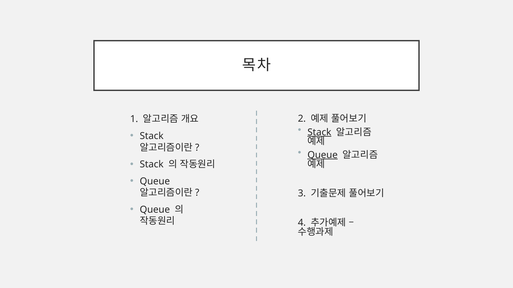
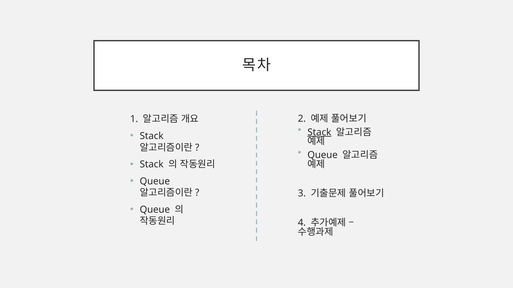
Queue underline: present -> none (323, 155)
